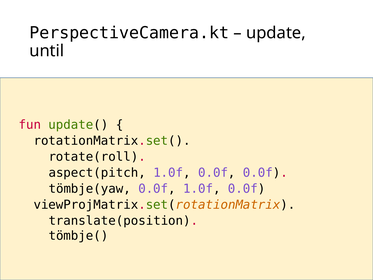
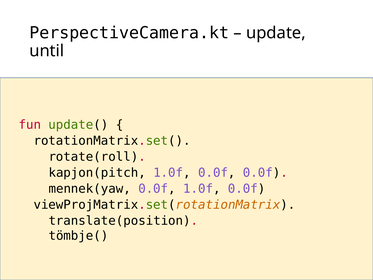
aspect(pitch: aspect(pitch -> kapjon(pitch (97, 173)
tömbje(yaw: tömbje(yaw -> mennek(yaw (90, 189)
